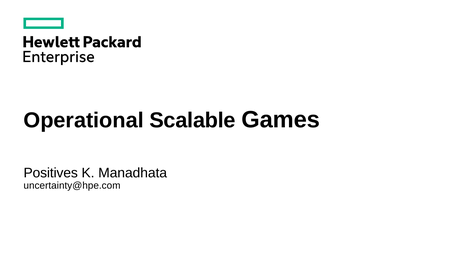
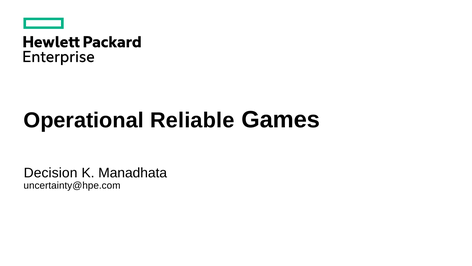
Scalable: Scalable -> Reliable (192, 120)
Positives: Positives -> Decision (51, 173)
